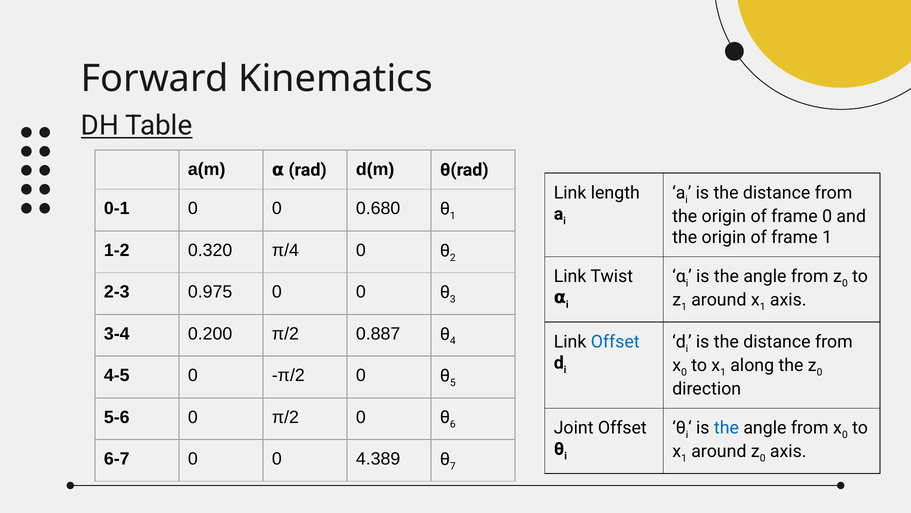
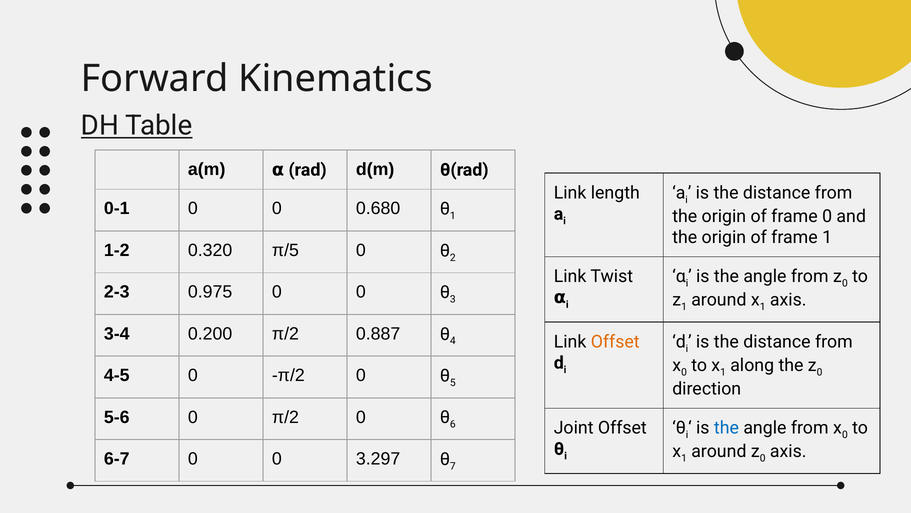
π/4: π/4 -> π/5 (285, 250)
Offset colour: blue -> orange (615, 341)
4.389: 4.389 -> 3.297 (378, 458)
